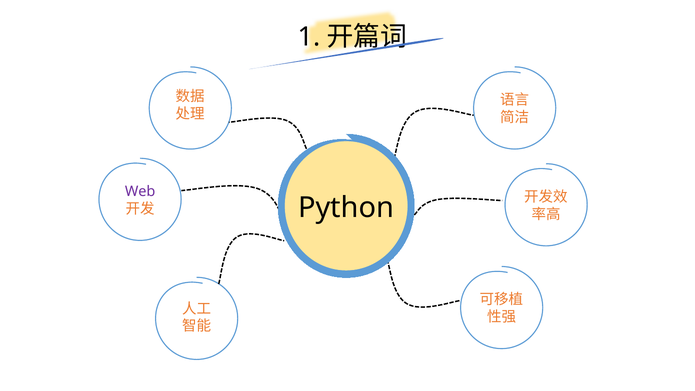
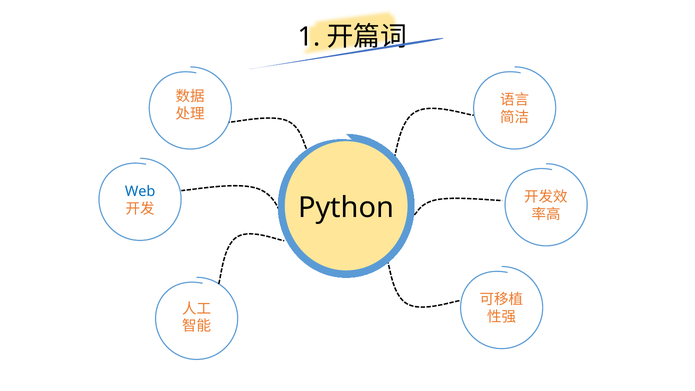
Web colour: purple -> blue (140, 191)
